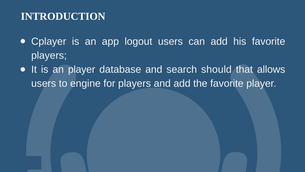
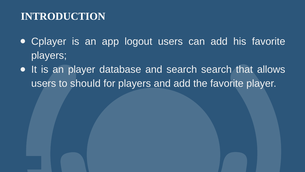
search should: should -> search (216, 69)
engine: engine -> should (85, 83)
